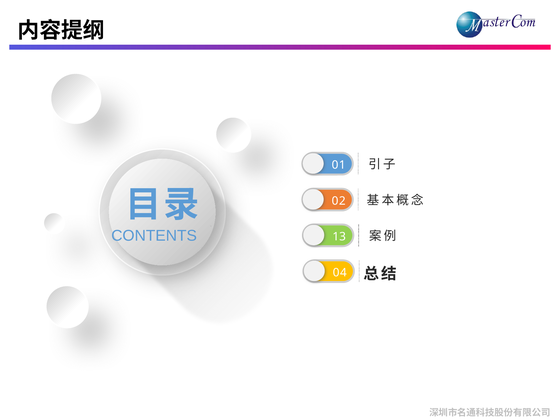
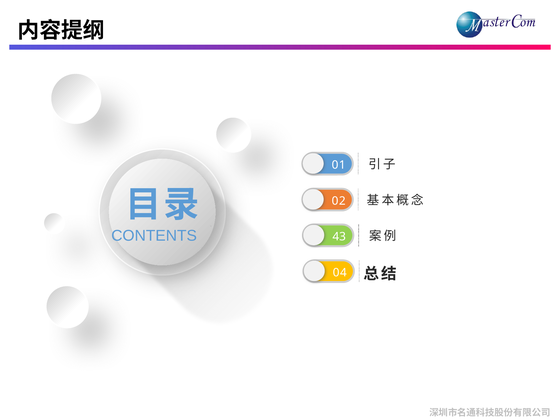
13: 13 -> 43 (339, 237)
